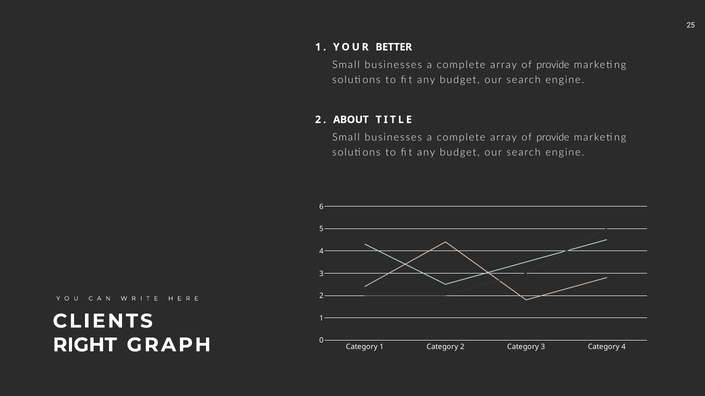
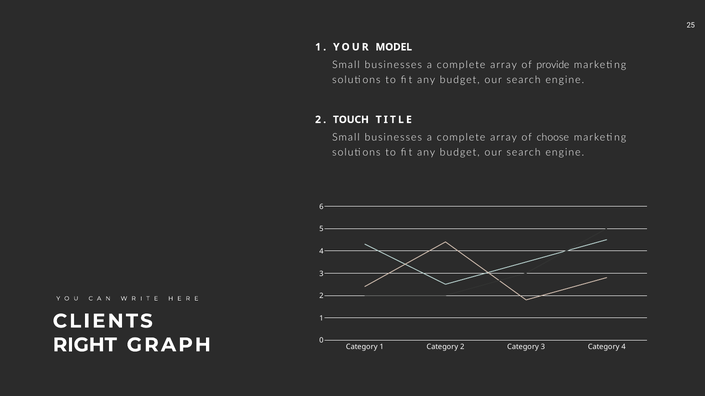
BETTER: BETTER -> MODEL (394, 47)
ABOUT: ABOUT -> TOUCH (351, 120)
provide: provide -> choose (553, 138)
